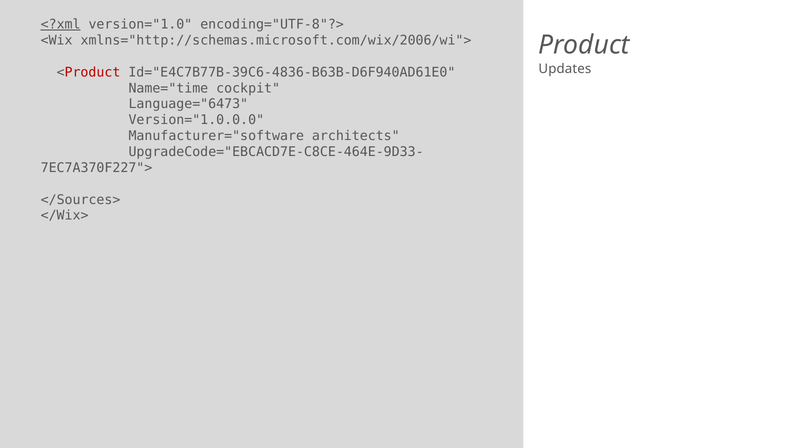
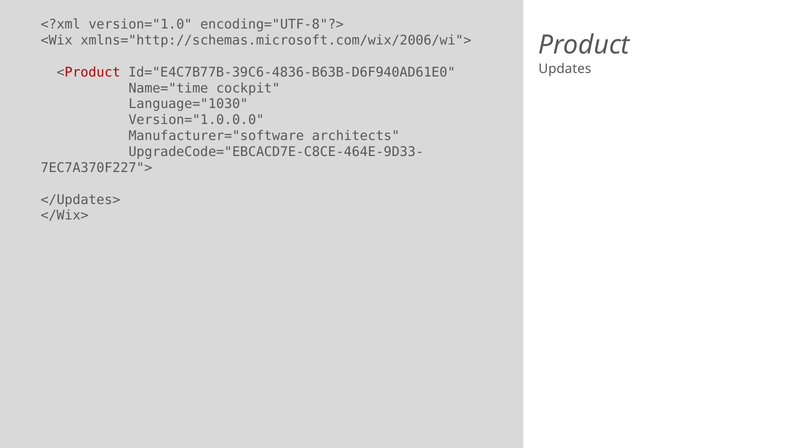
<?xml underline: present -> none (61, 24)
Language="6473: Language="6473 -> Language="1030 (188, 104)
</Sources>: </Sources> -> </Updates> (81, 200)
